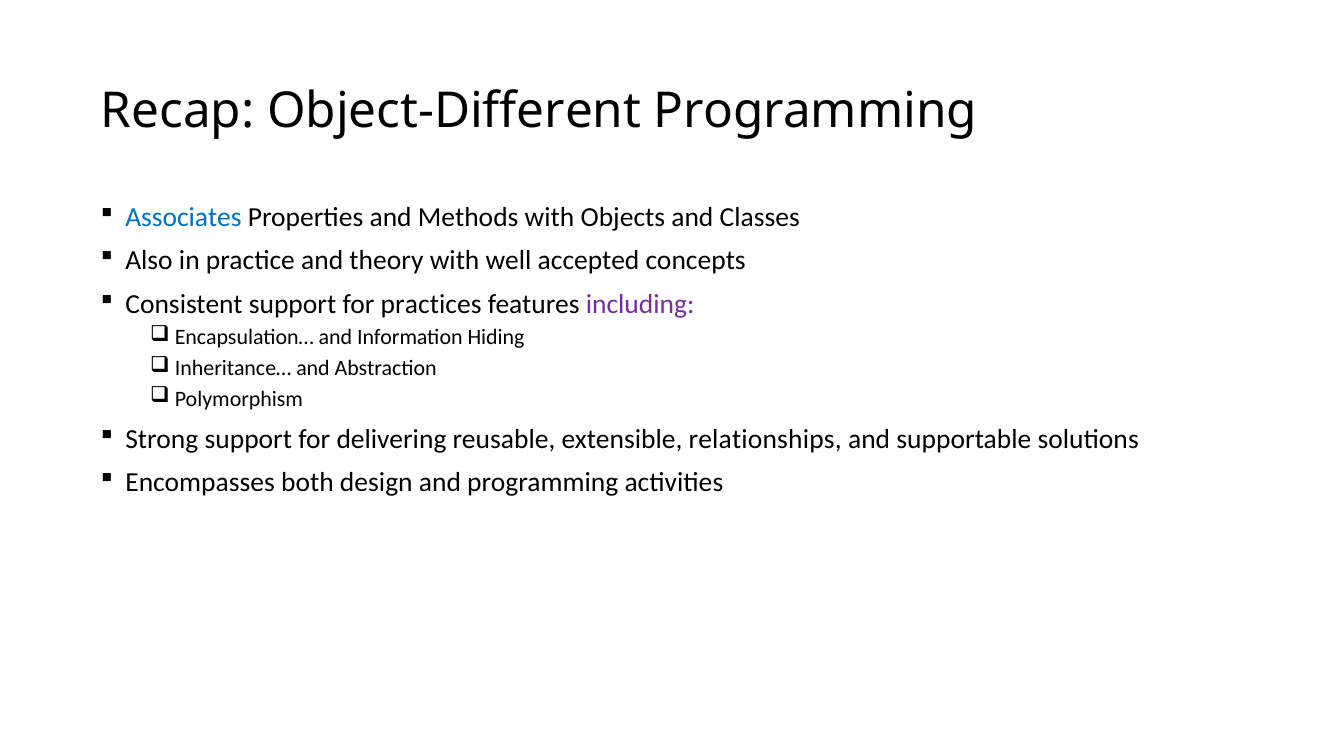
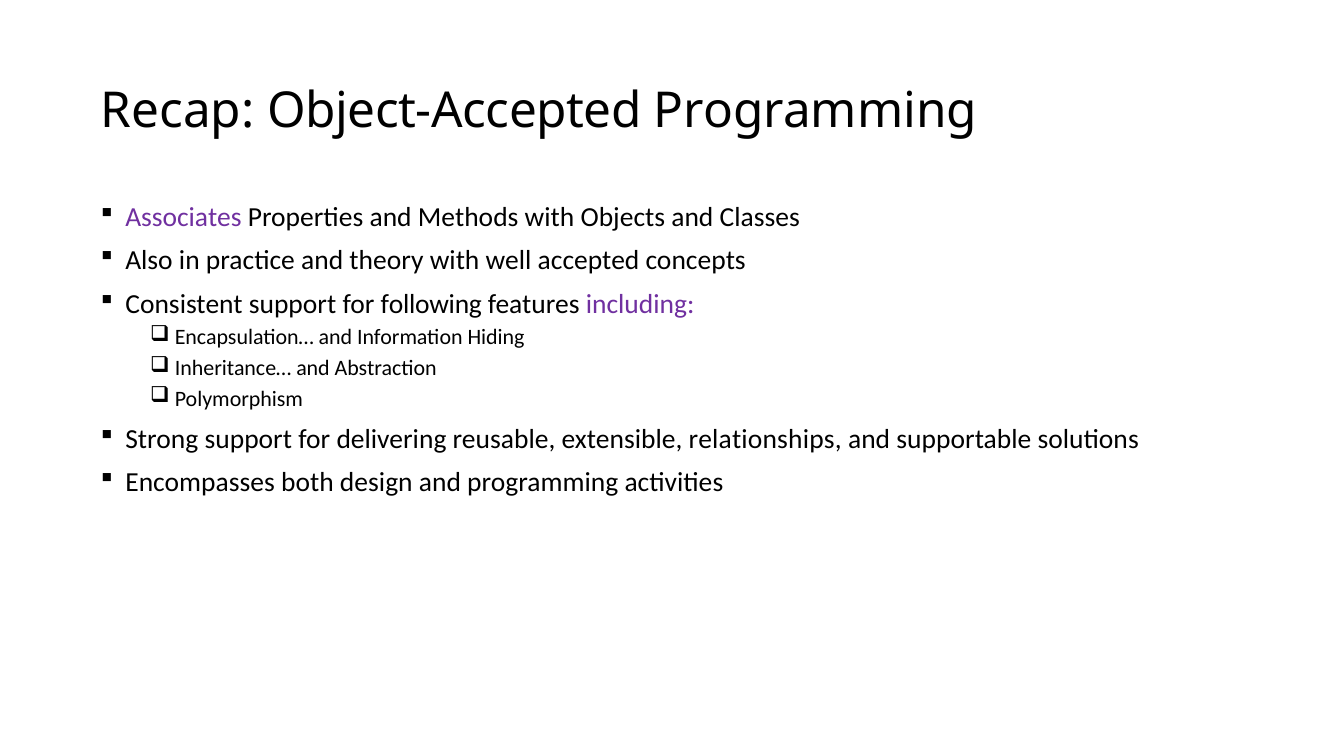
Object-Different: Object-Different -> Object-Accepted (454, 111)
Associates colour: blue -> purple (183, 217)
practices: practices -> following (431, 304)
